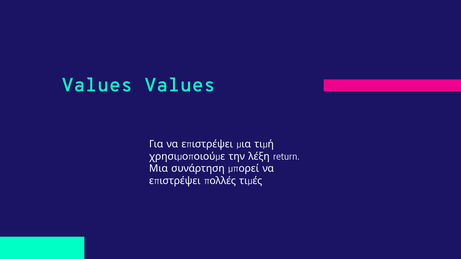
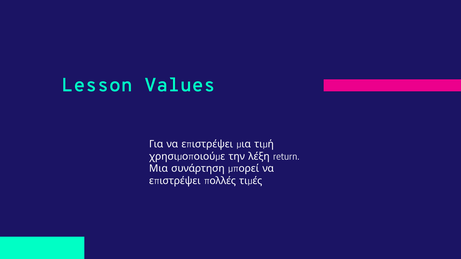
Values: Values -> Lesson (97, 85)
